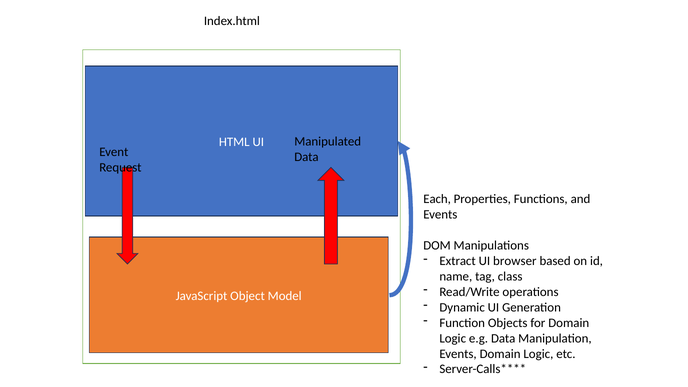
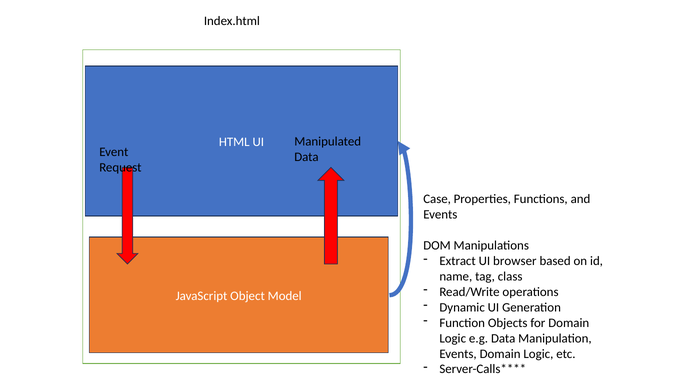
Each: Each -> Case (437, 199)
